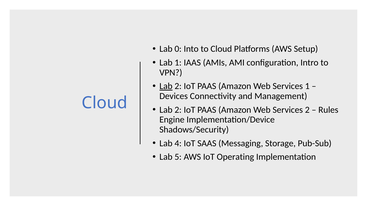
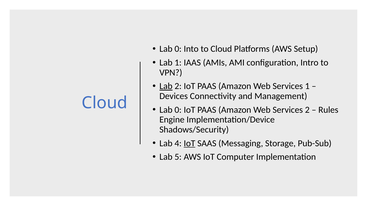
2: 2 -> 0 (178, 110)
IoT underline: none -> present (190, 144)
Operating: Operating -> Computer (235, 157)
